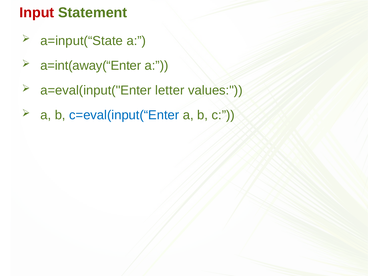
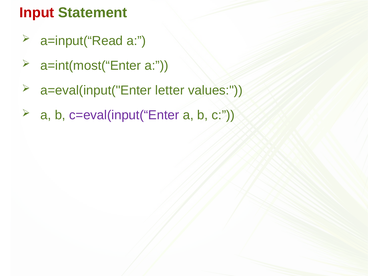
a=input(“State: a=input(“State -> a=input(“Read (82, 41)
a=int(away(“Enter: a=int(away(“Enter -> a=int(most(“Enter (91, 66)
c=eval(input(“Enter colour: blue -> purple (124, 115)
